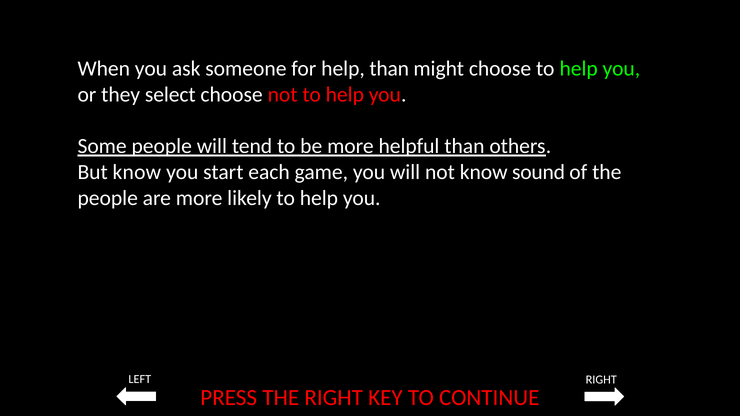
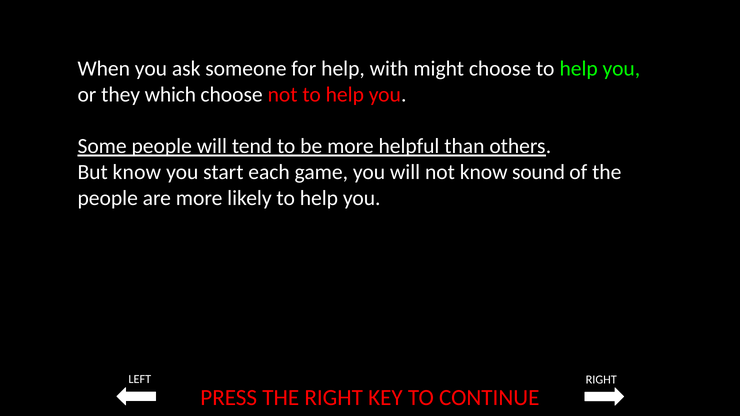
help than: than -> with (389, 69)
select: select -> which (170, 95)
